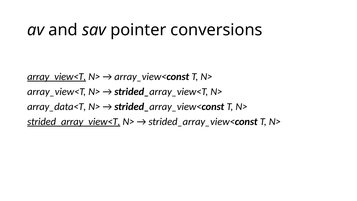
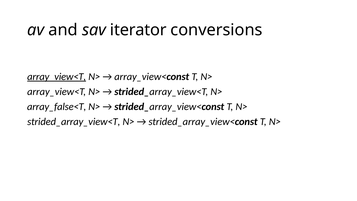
pointer: pointer -> iterator (138, 30)
array_data<T: array_data<T -> array_false<T (57, 107)
strided_array_view<T underline: present -> none (74, 121)
